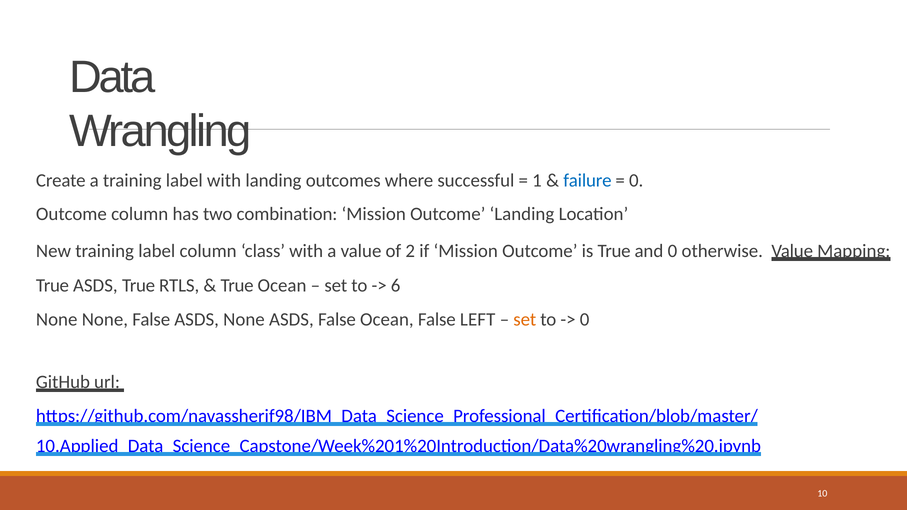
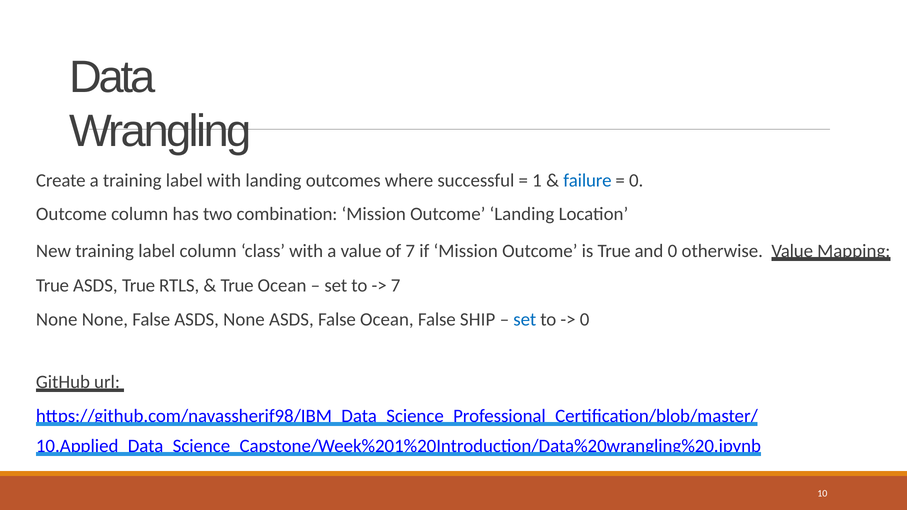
of 2: 2 -> 7 (410, 251)
6: 6 -> 7 (396, 286)
LEFT: LEFT -> SHIP (478, 320)
set colour: orange -> blue (525, 320)
